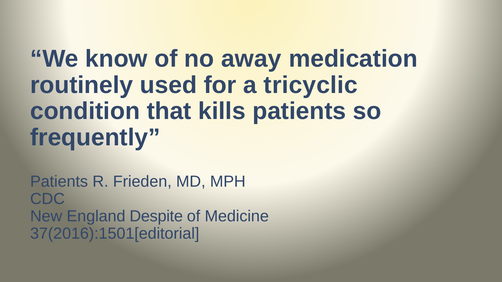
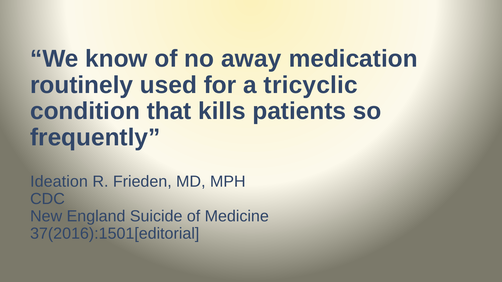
Patients: Patients -> Ideation (59, 182)
Despite: Despite -> Suicide (156, 217)
